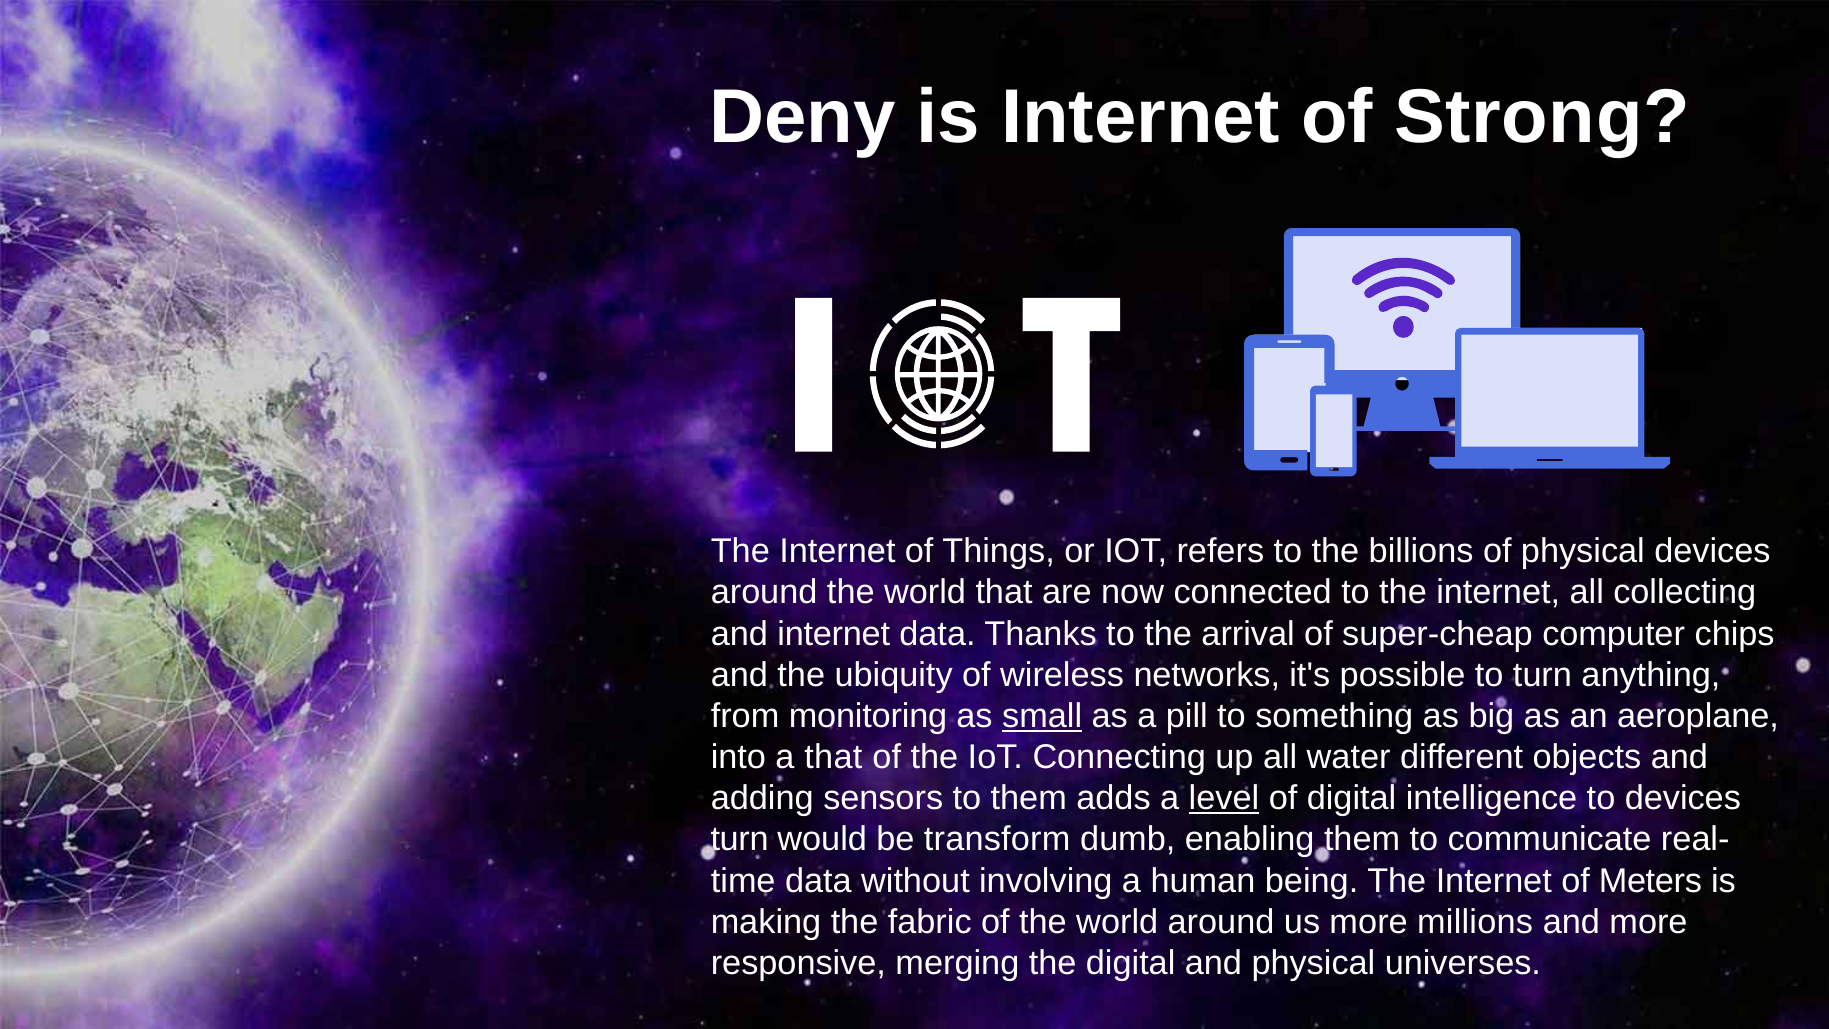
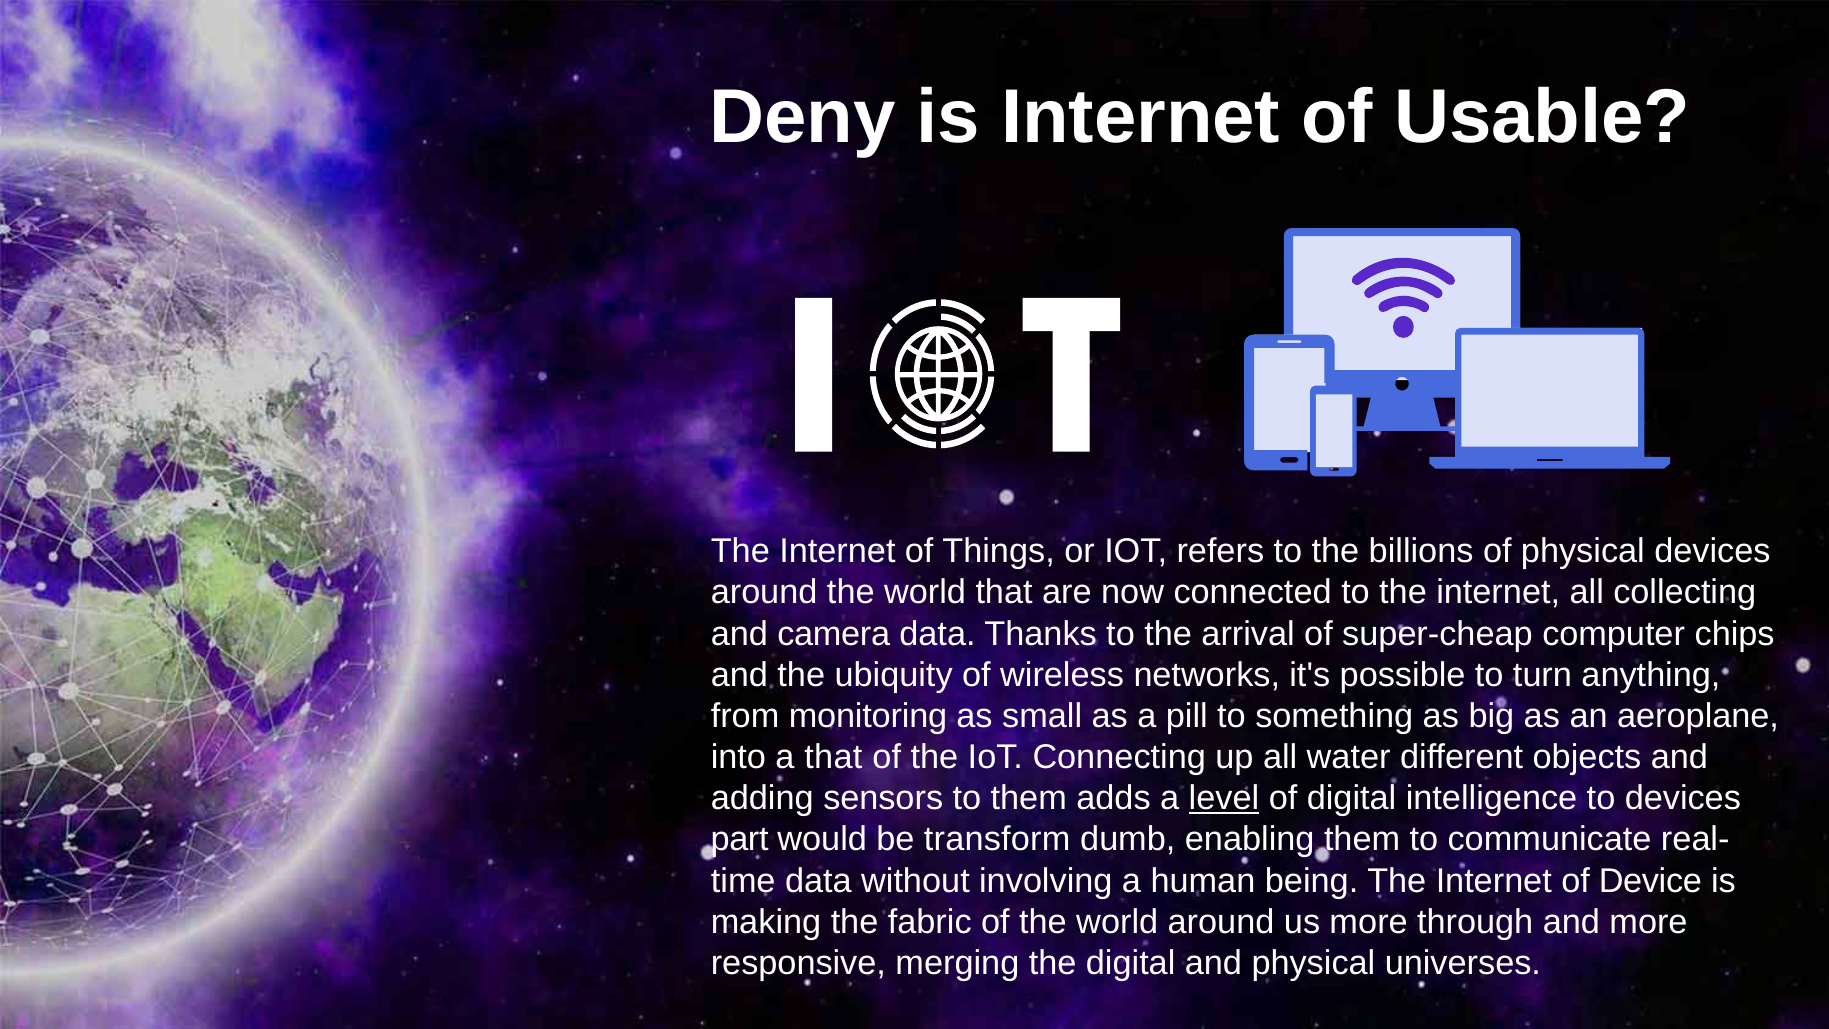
Strong: Strong -> Usable (1542, 117)
and internet: internet -> camera (834, 634)
small underline: present -> none (1042, 716)
turn: turn -> part (740, 839)
Meters: Meters -> Device (1650, 881)
millions: millions -> through (1475, 922)
